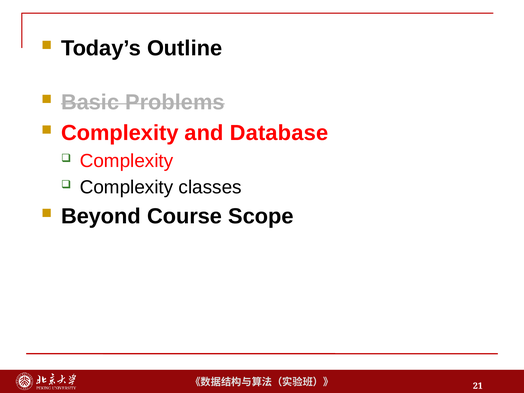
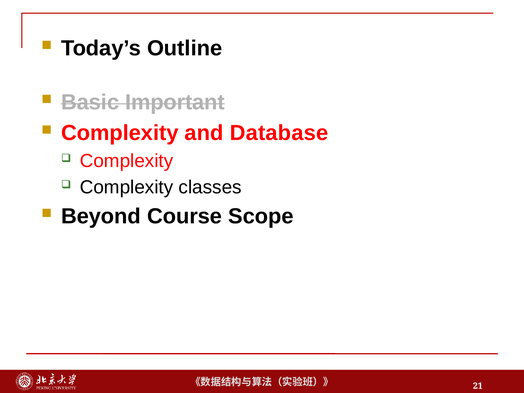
Problems: Problems -> Important (175, 102)
